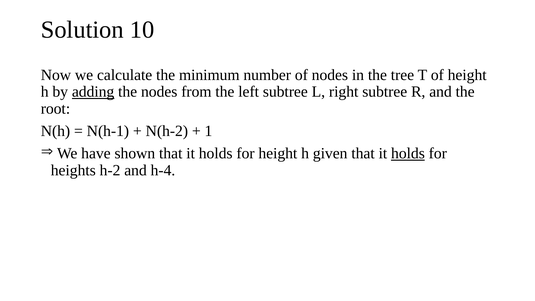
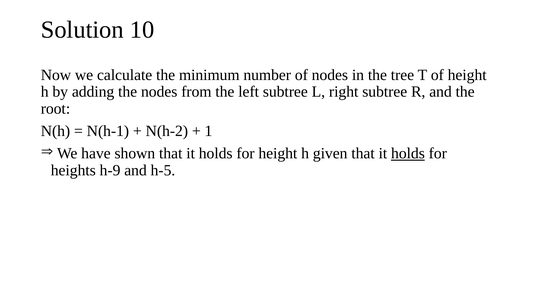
adding underline: present -> none (93, 92)
h-2: h-2 -> h-9 (110, 170)
h-4: h-4 -> h-5 (163, 170)
